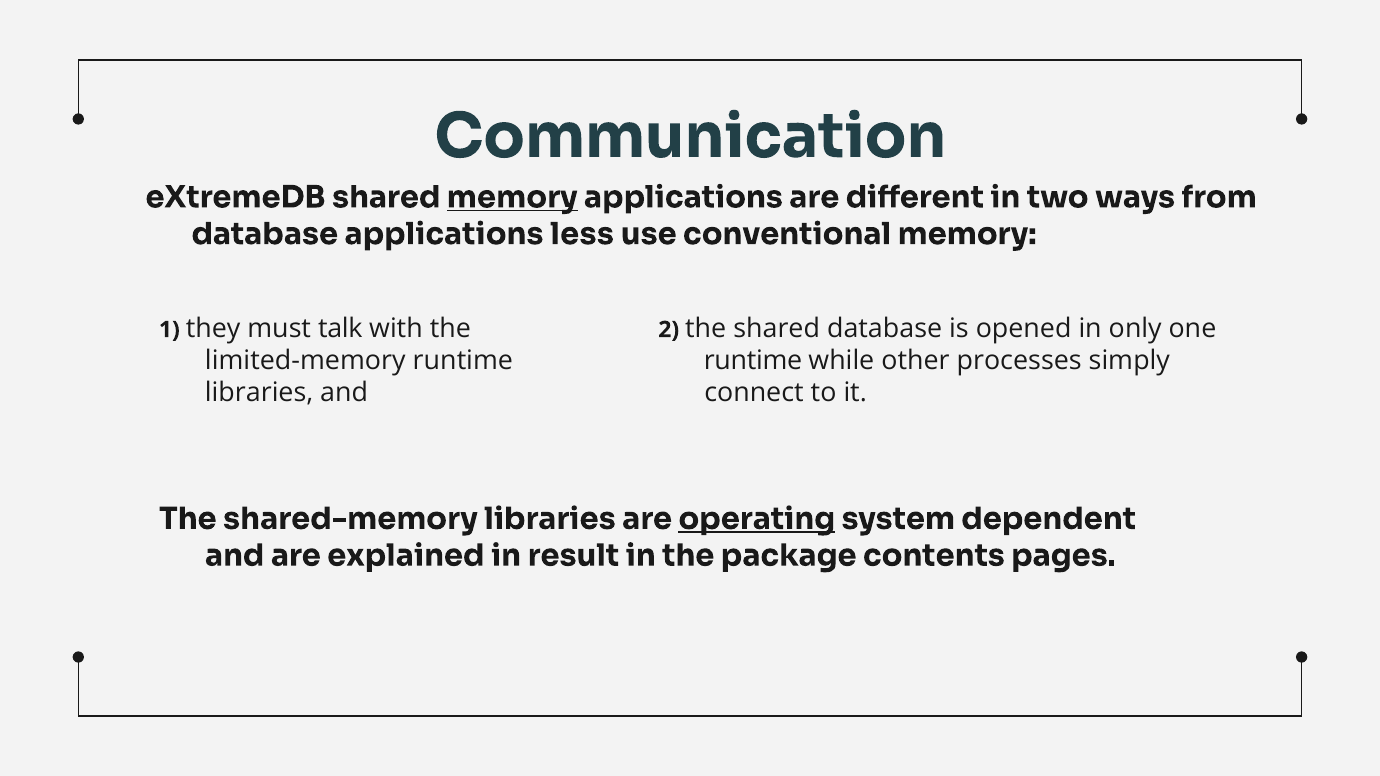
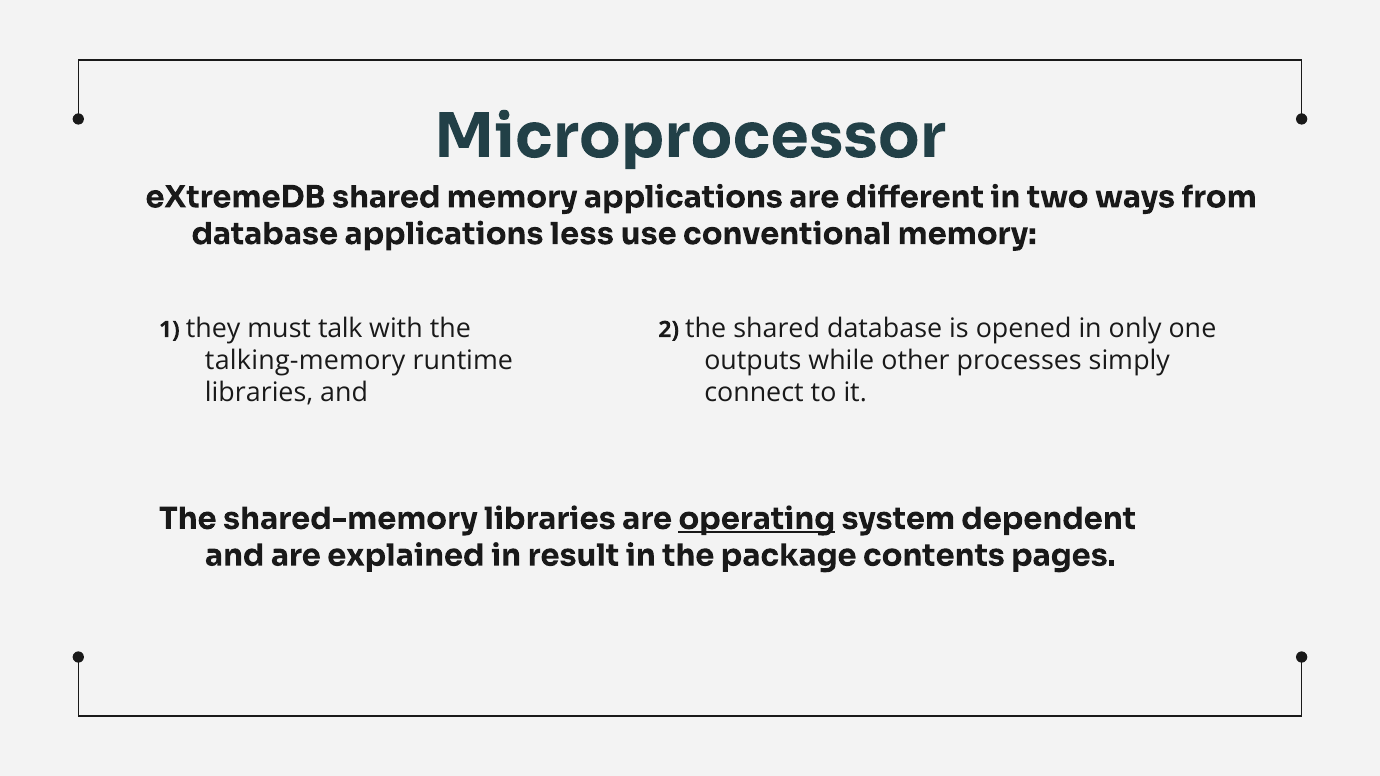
Communication: Communication -> Microprocessor (690, 137)
memory underline: present -> none (512, 197)
limited-memory: limited-memory -> talking-memory (305, 361)
runtime: runtime -> outputs (753, 361)
